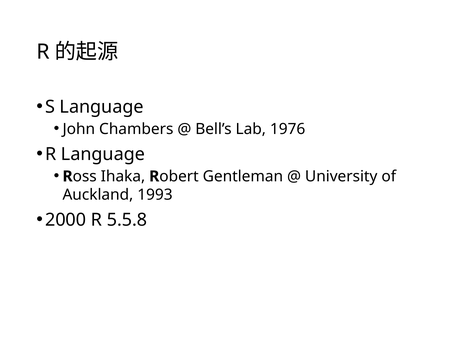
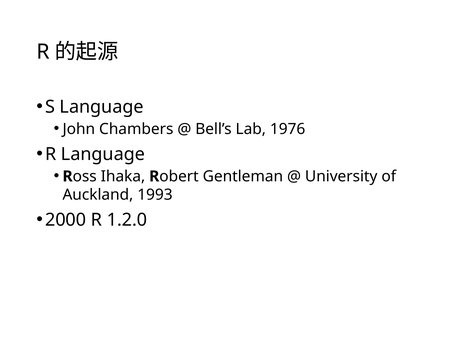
5.5.8: 5.5.8 -> 1.2.0 (127, 220)
